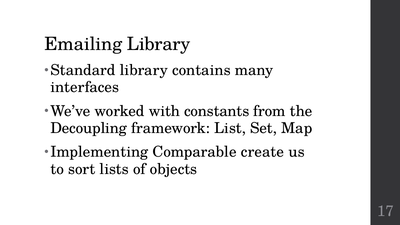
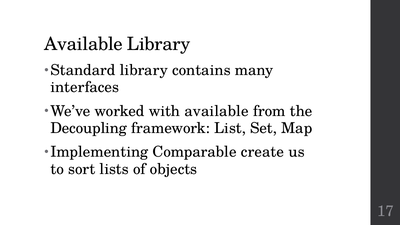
Emailing: Emailing -> Available (83, 44)
with constants: constants -> available (217, 111)
